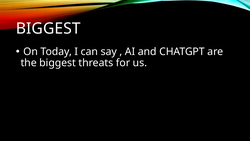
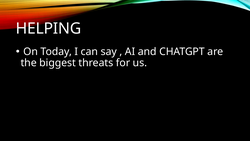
BIGGEST: BIGGEST -> HELPING (48, 28)
